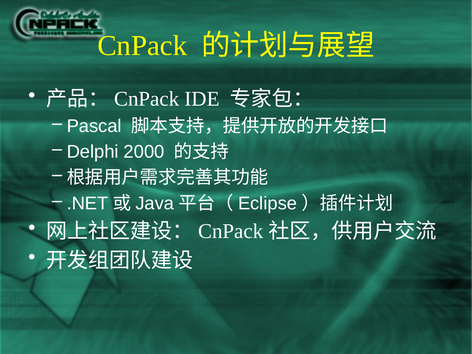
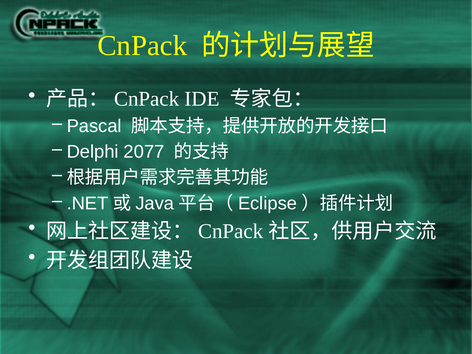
2000: 2000 -> 2077 (144, 152)
